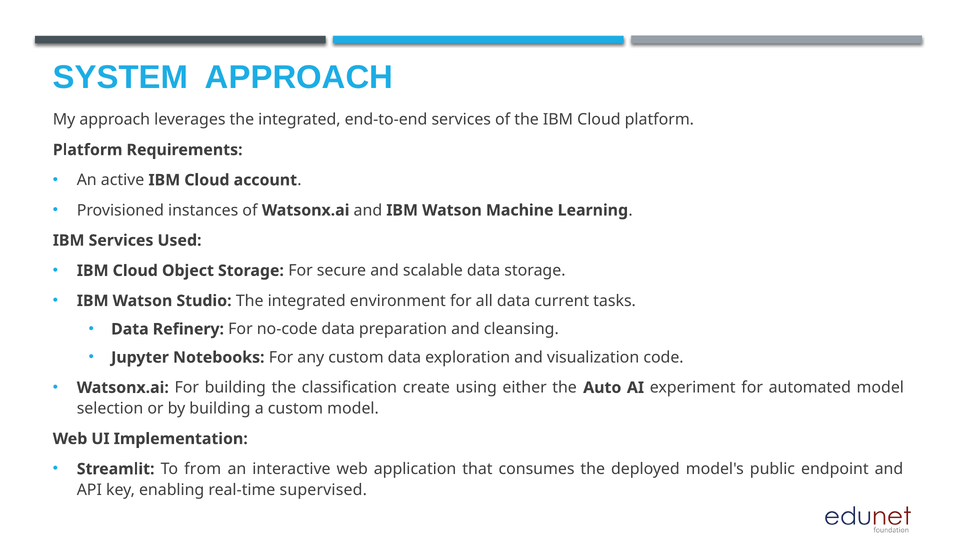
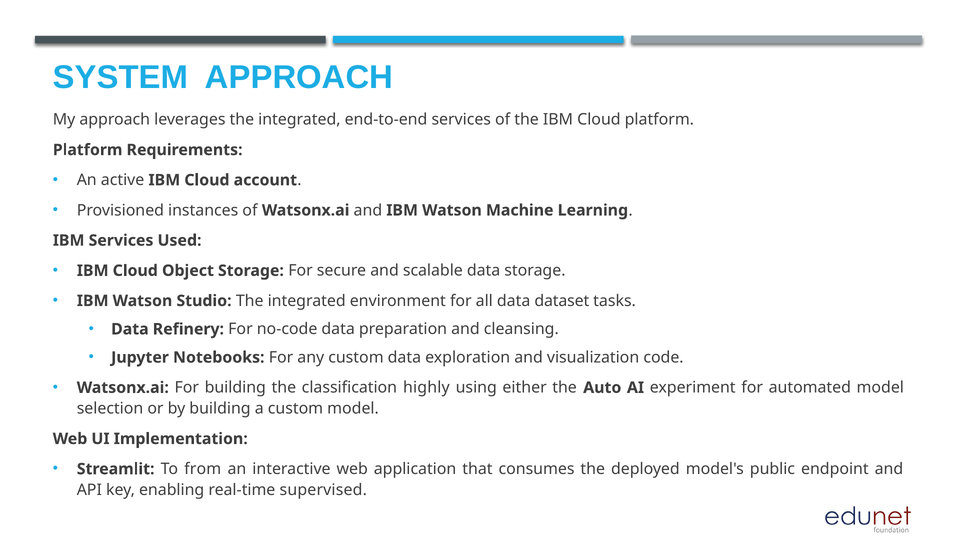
current: current -> dataset (562, 301)
create: create -> highly (426, 388)
